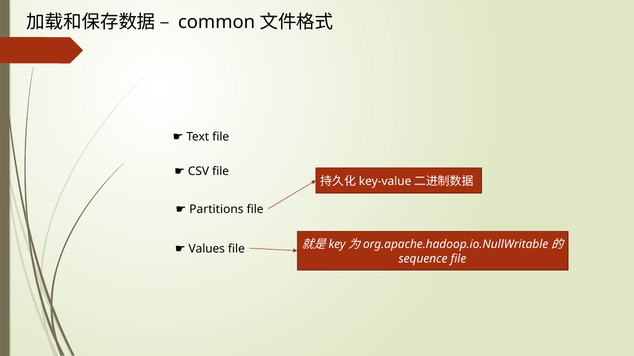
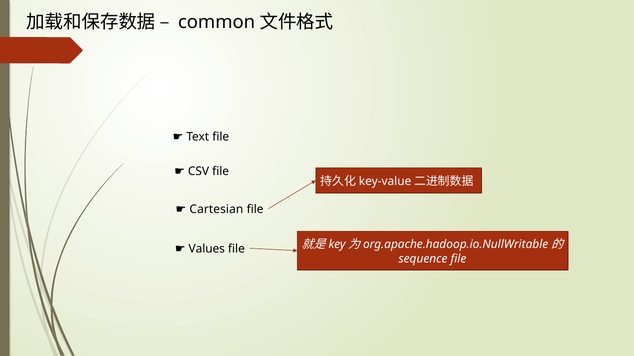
Partitions: Partitions -> Cartesian (216, 210)
